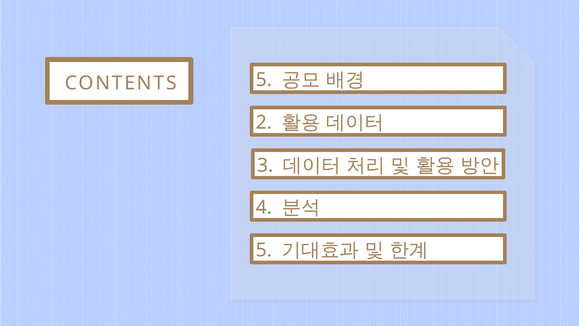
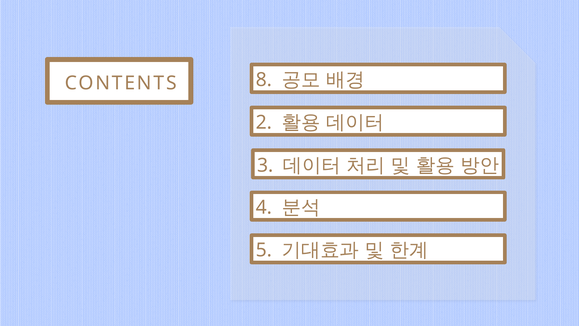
CONTENTS 5: 5 -> 8 (264, 80)
